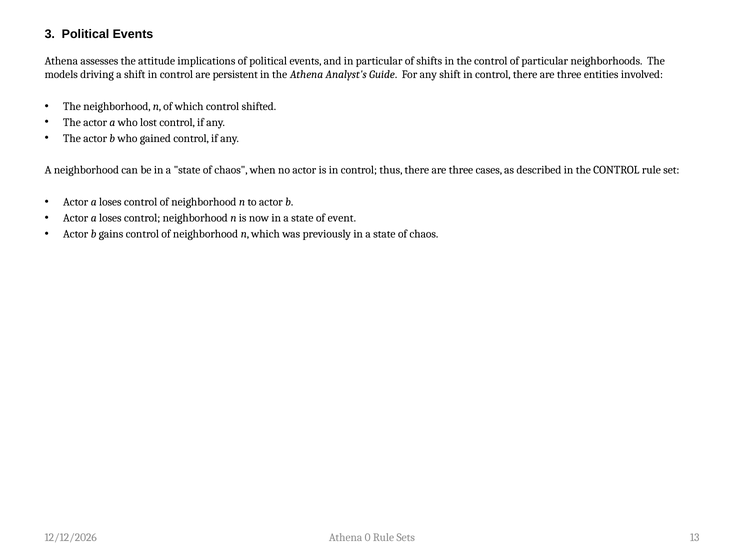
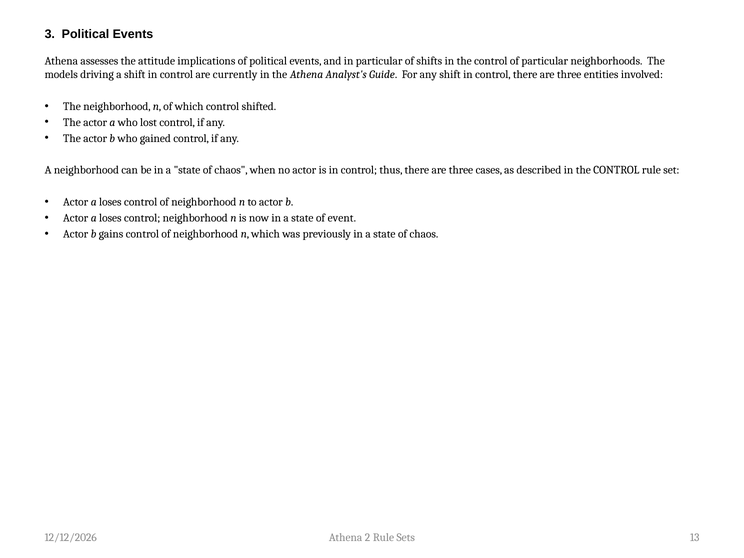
persistent: persistent -> currently (235, 75)
0: 0 -> 2 (367, 538)
